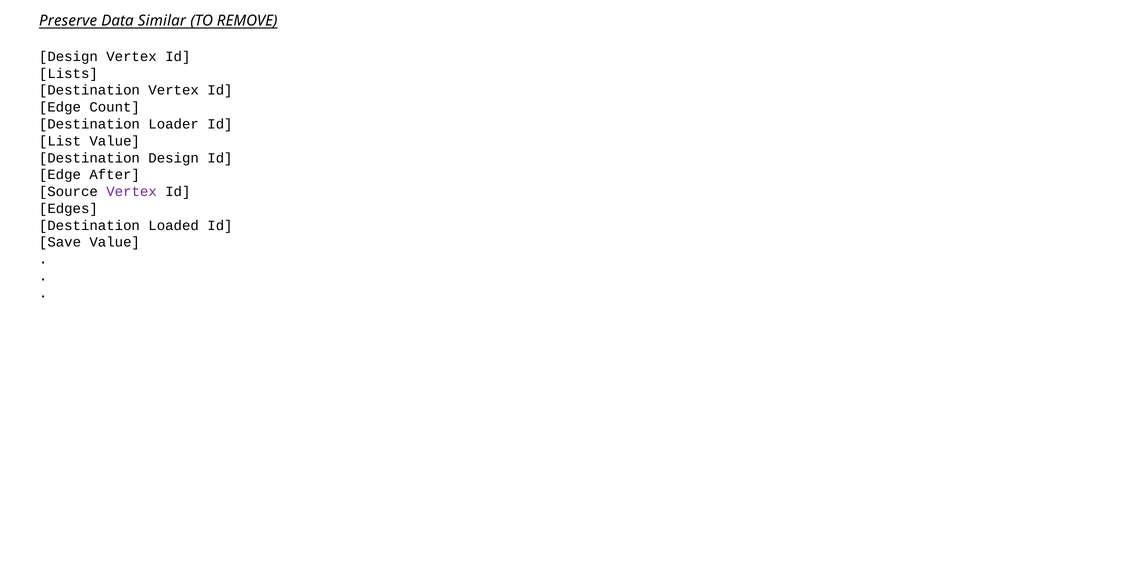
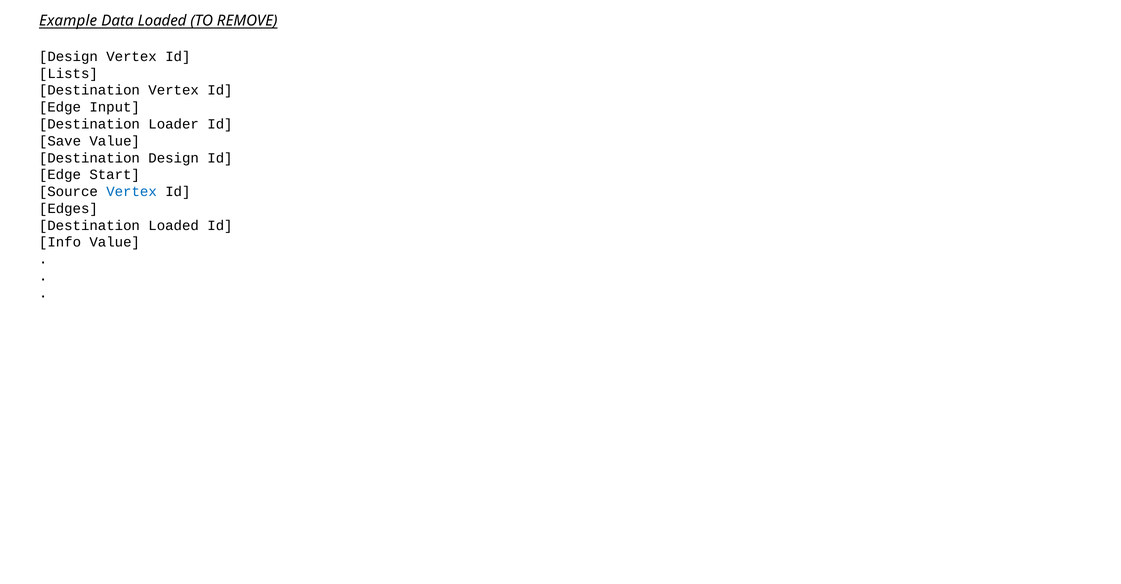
Preserve: Preserve -> Example (68, 21)
Data Similar: Similar -> Loaded (162, 21)
Count: Count -> Input (115, 107)
List: List -> Save (60, 141)
After: After -> Start (115, 175)
Vertex colour: purple -> blue (132, 192)
Save: Save -> Info (60, 242)
